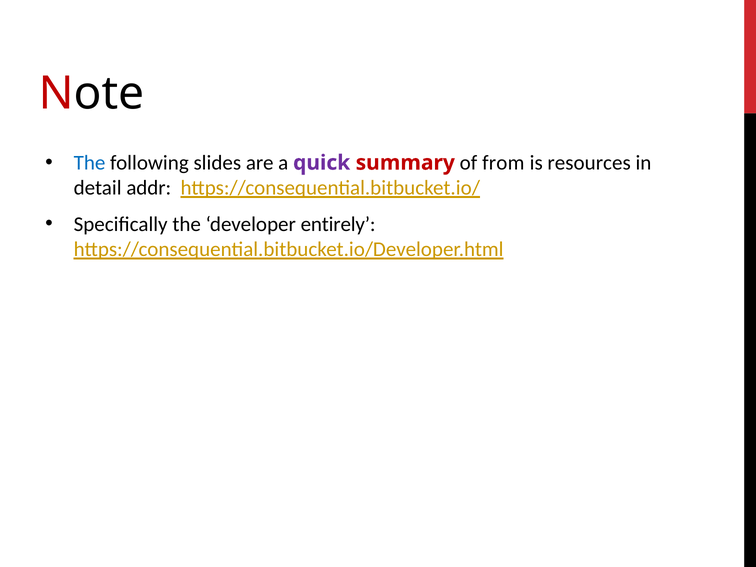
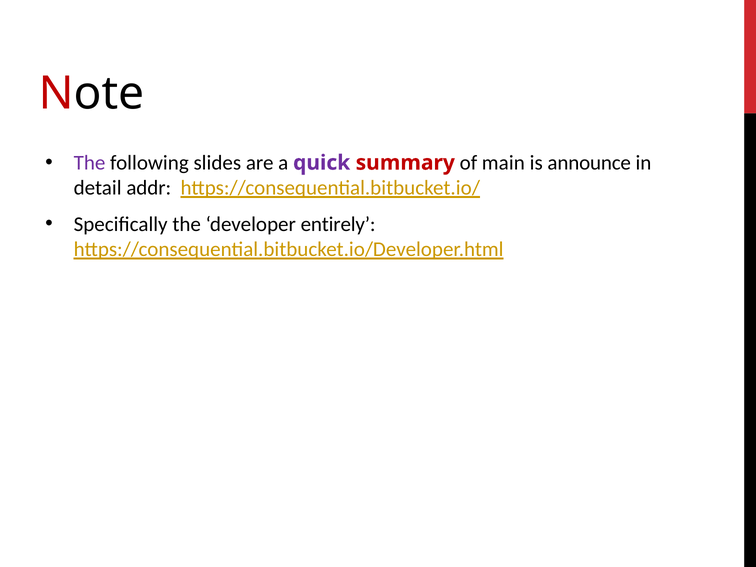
The colour: blue -> purple (90, 163)
from: from -> main (503, 163)
resources: resources -> announce (589, 163)
